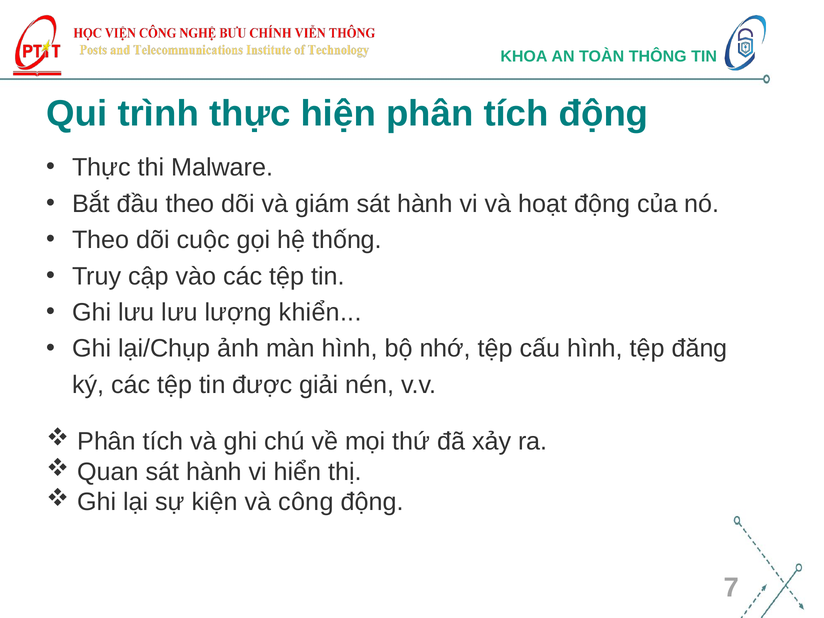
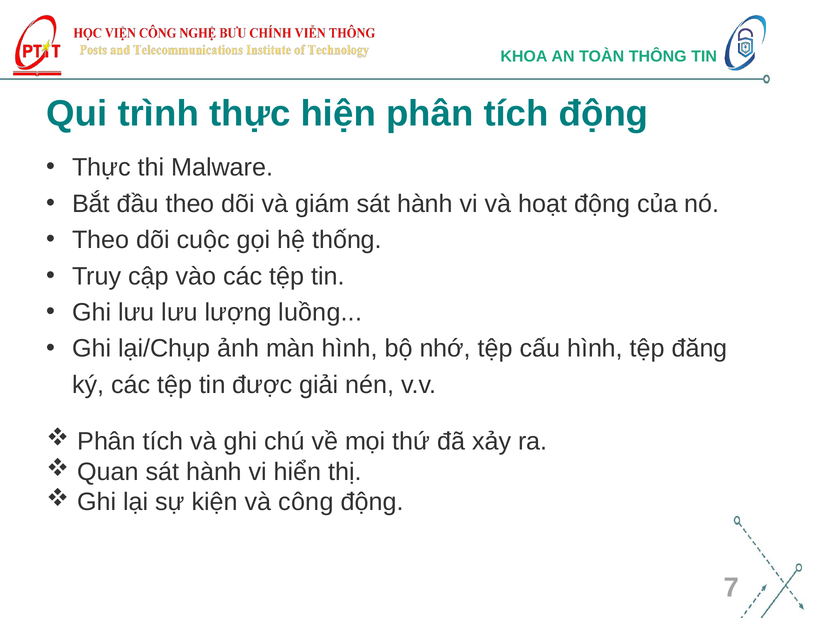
khiển: khiển -> luồng (320, 312)
